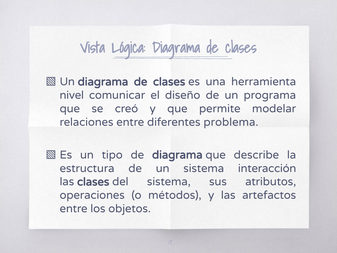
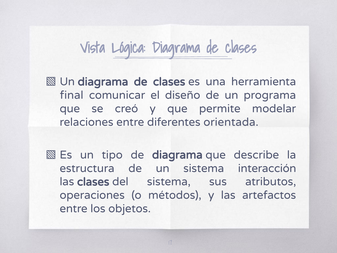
nivel: nivel -> final (72, 95)
problema: problema -> orientada (231, 122)
